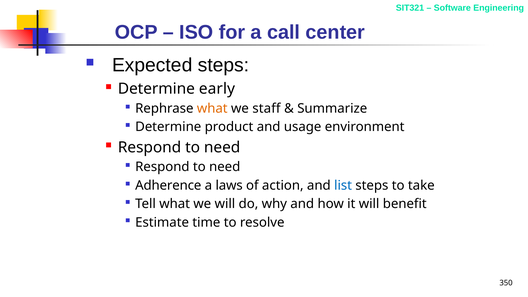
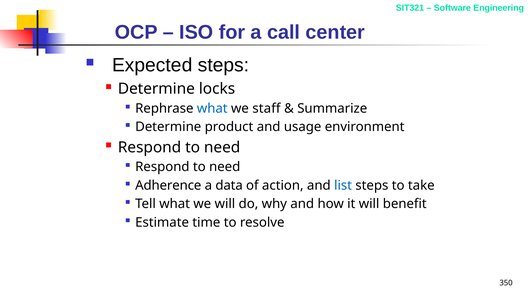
early: early -> locks (217, 89)
what colour: orange -> blue (212, 108)
laws: laws -> data (229, 185)
